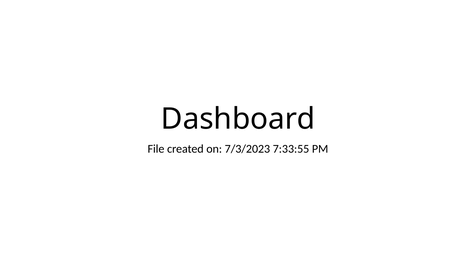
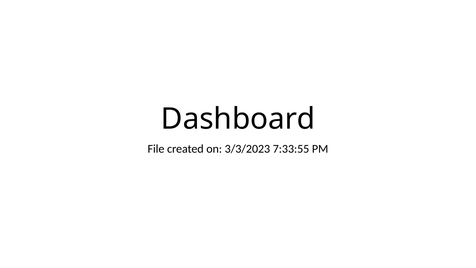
7/3/2023: 7/3/2023 -> 3/3/2023 (247, 149)
